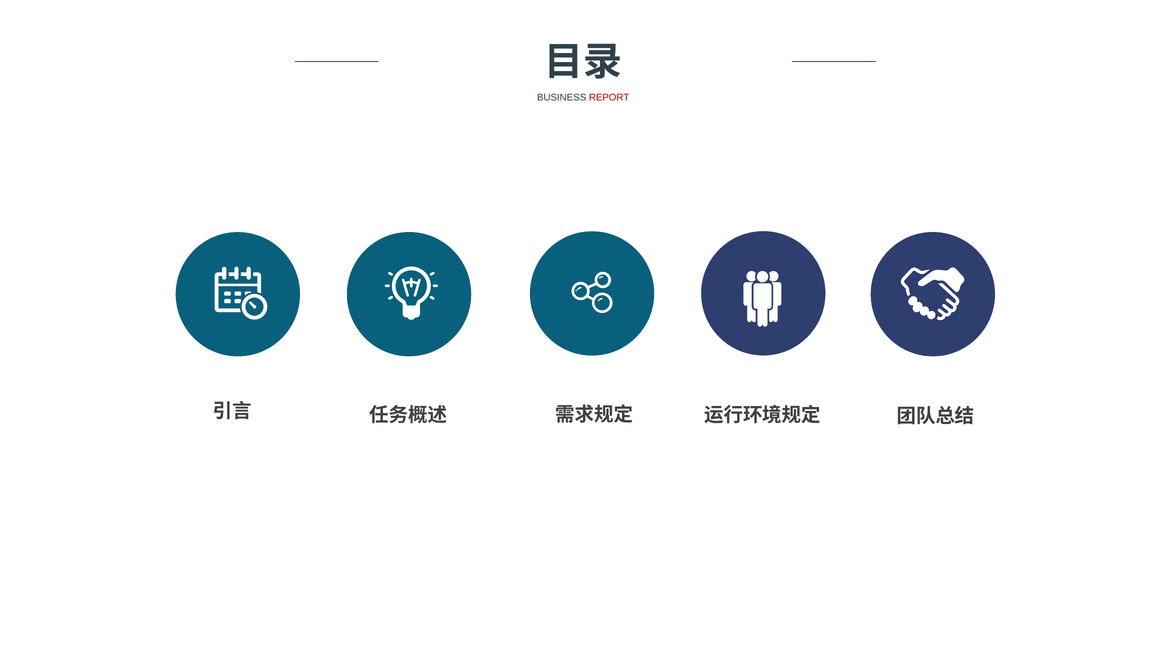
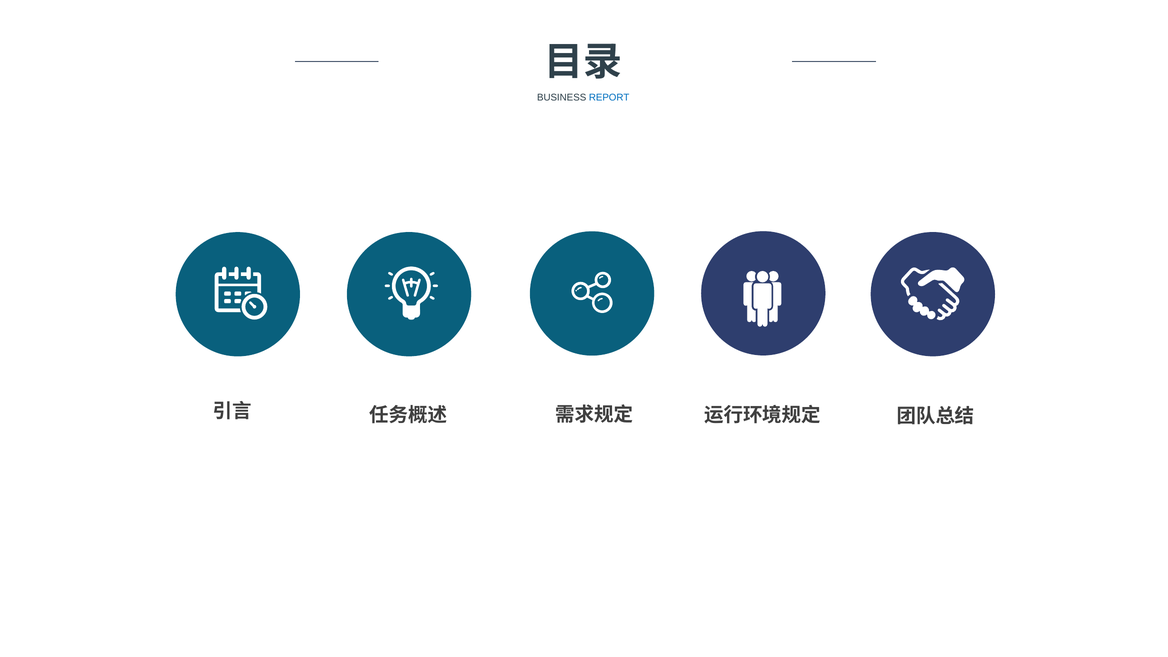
REPORT colour: red -> blue (609, 98)
